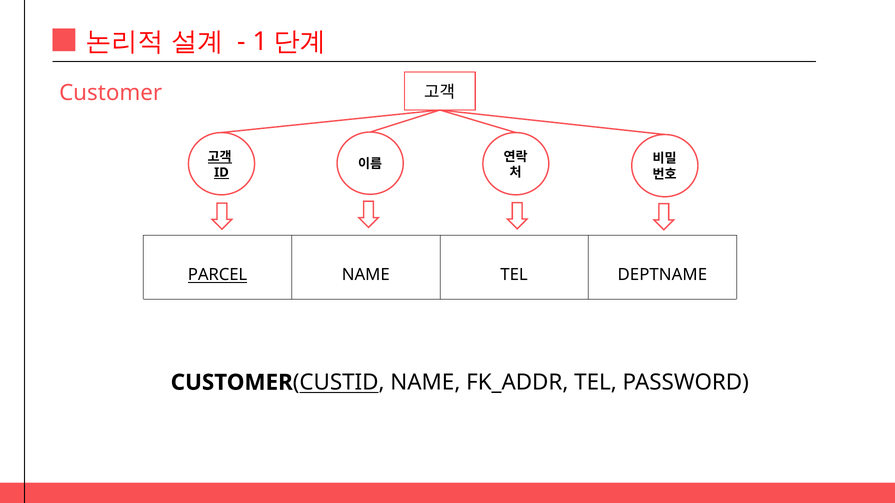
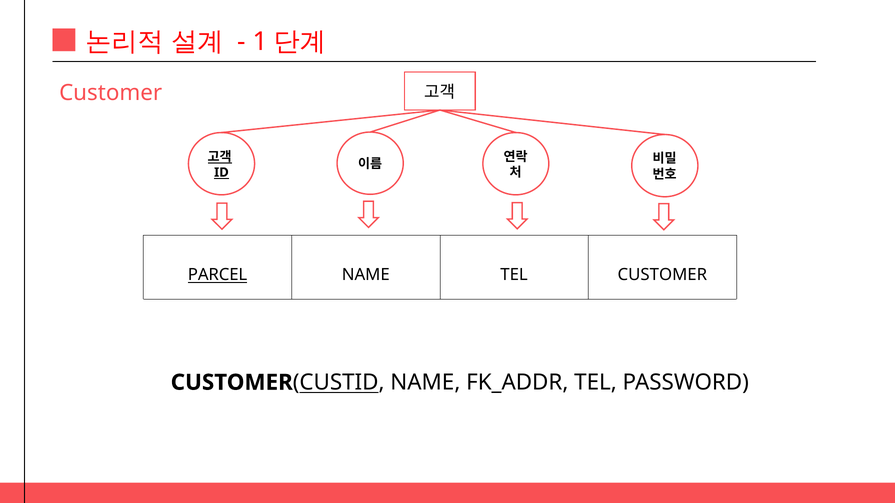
TEL DEPTNAME: DEPTNAME -> CUSTOMER (662, 275)
